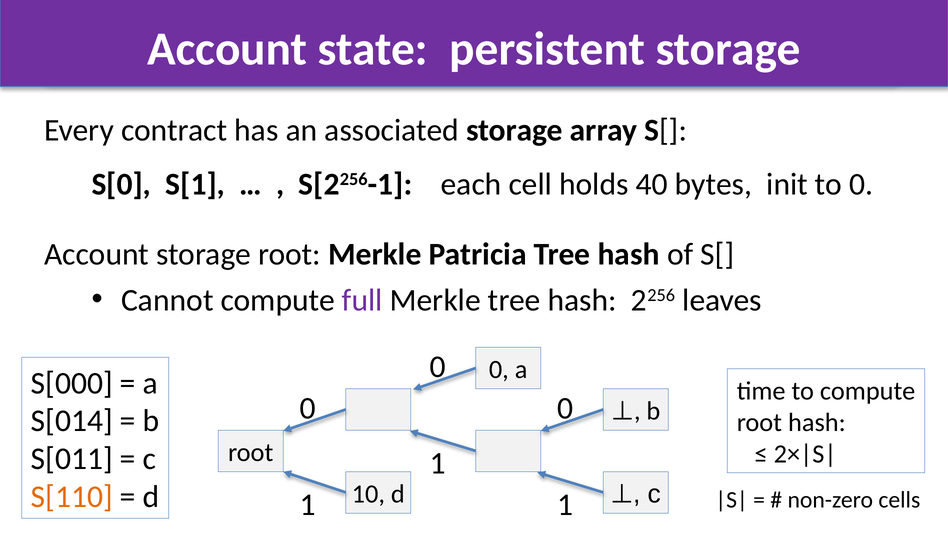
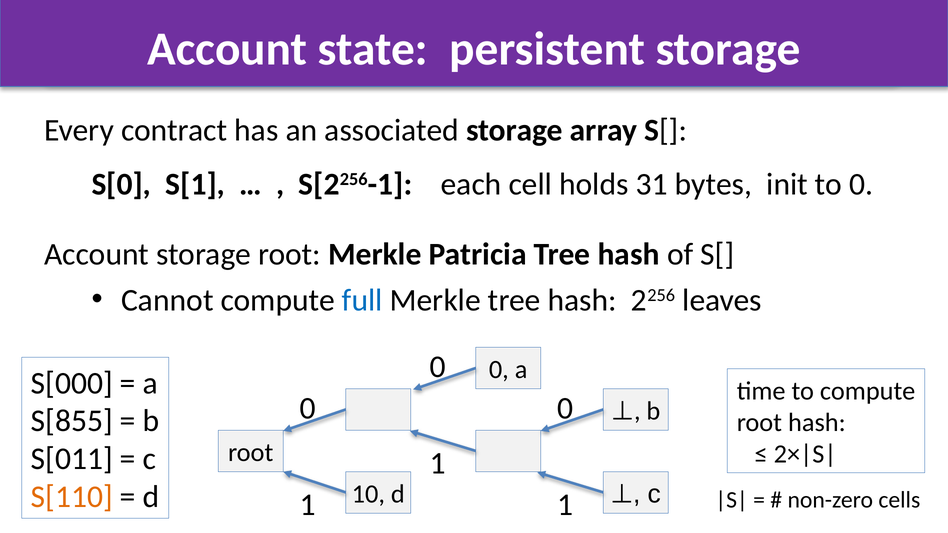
40: 40 -> 31 (652, 184)
full colour: purple -> blue (362, 300)
S[014: S[014 -> S[855 (72, 421)
